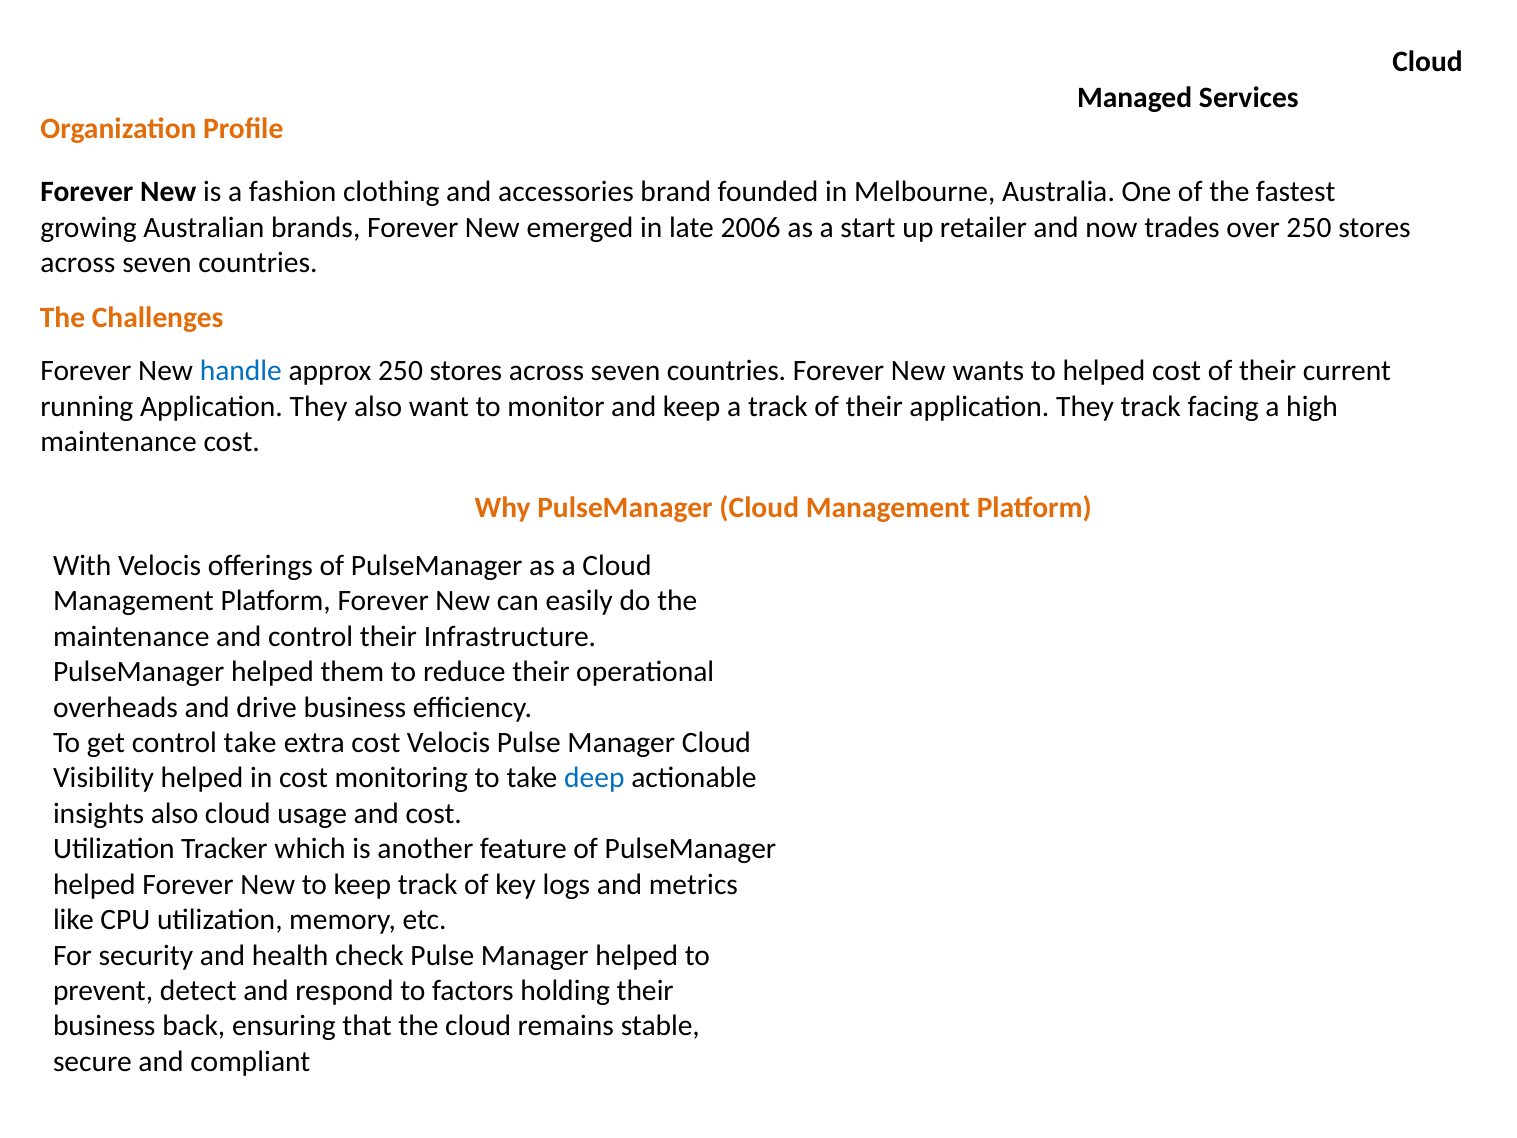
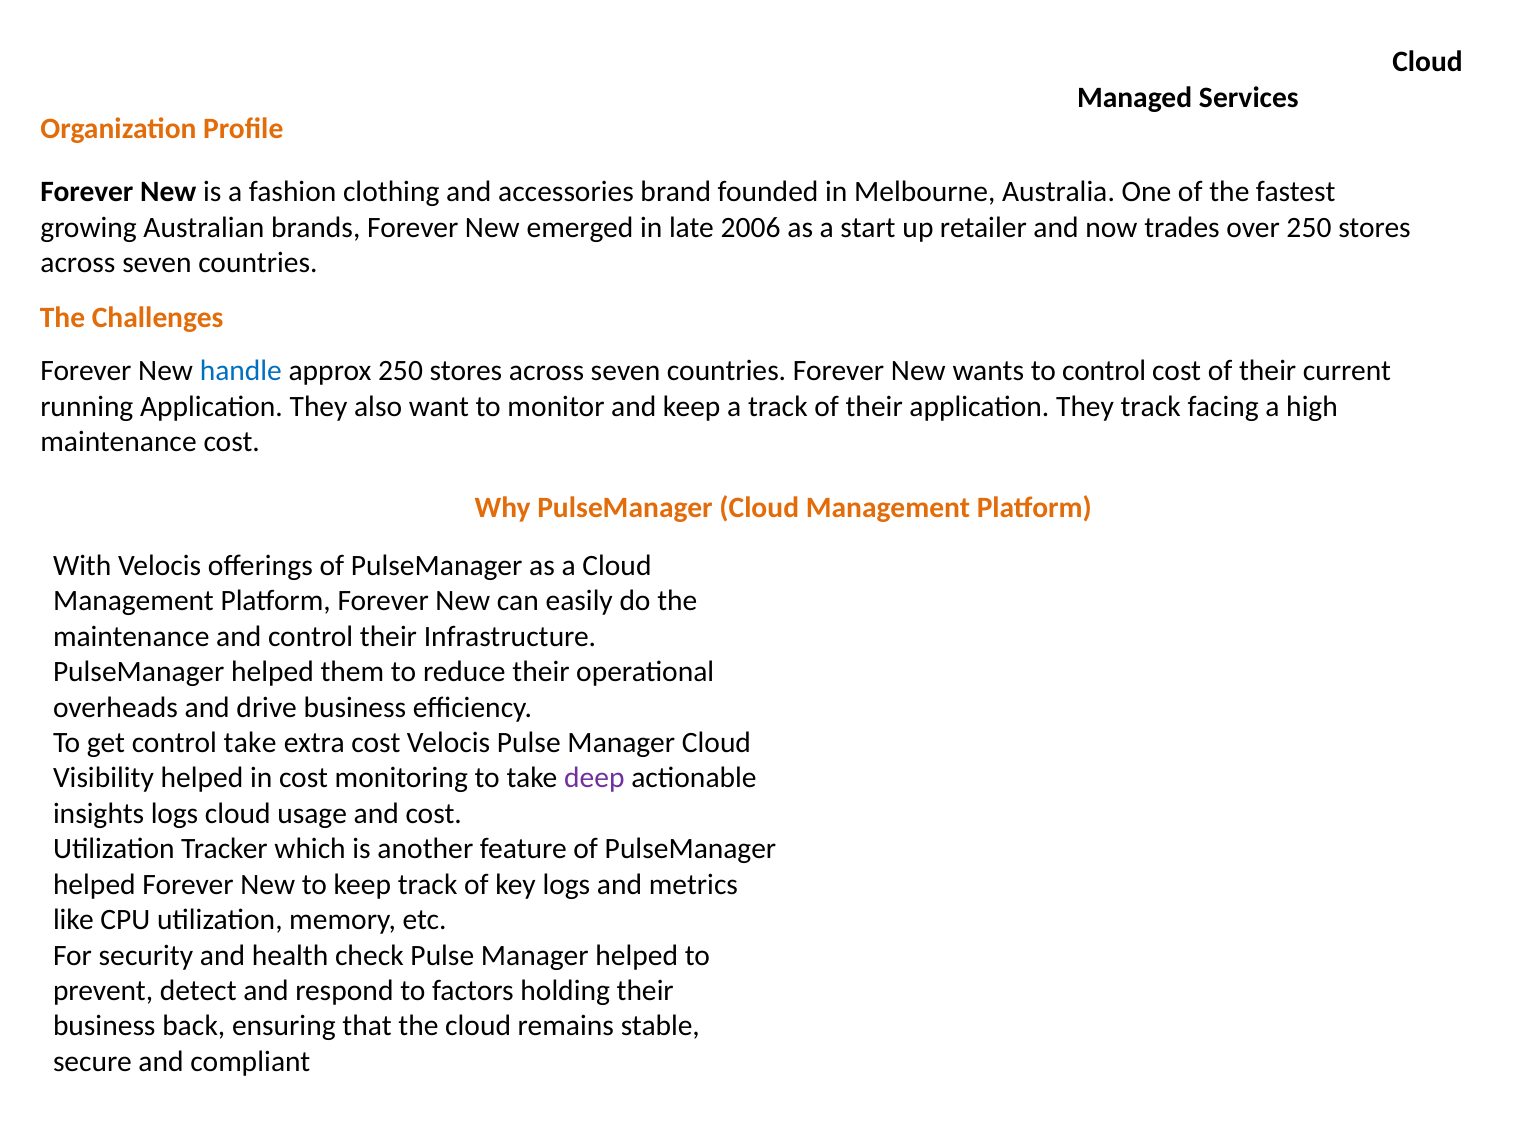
to helped: helped -> control (1104, 371)
deep colour: blue -> purple (594, 778)
insights also: also -> logs (175, 813)
